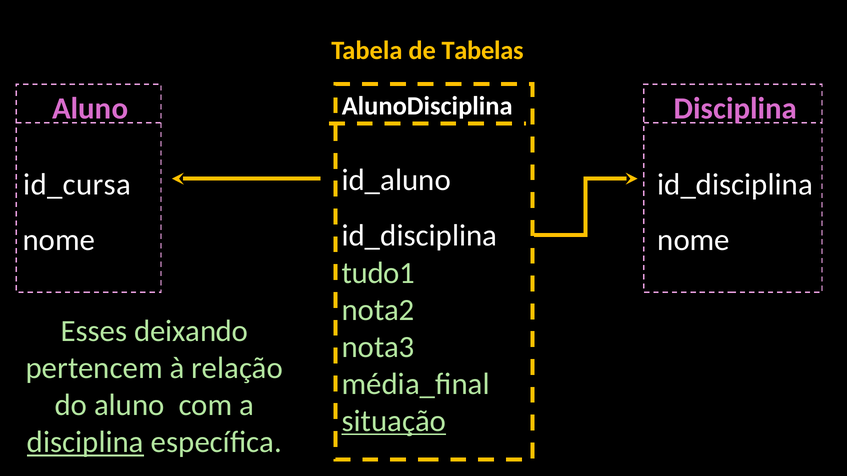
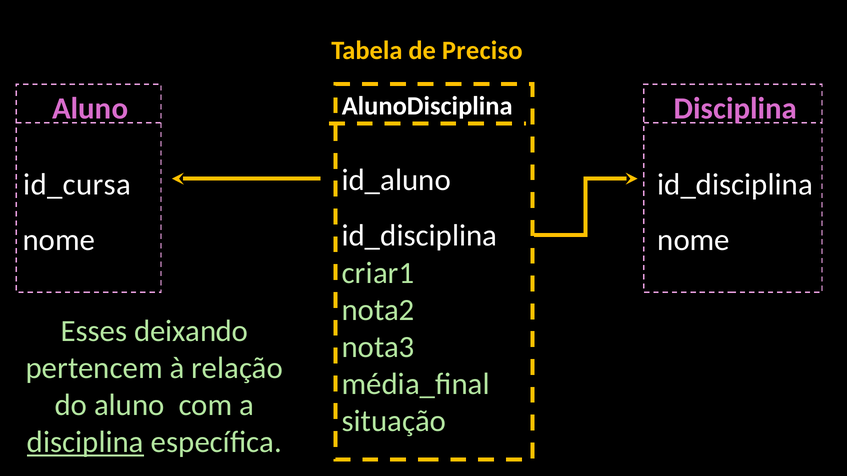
Tabelas: Tabelas -> Preciso (482, 50)
tudo1: tudo1 -> criar1 (378, 273)
situação underline: present -> none (394, 421)
